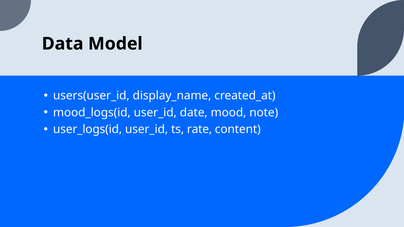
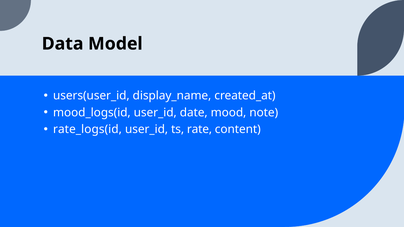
user_logs(id: user_logs(id -> rate_logs(id (87, 130)
